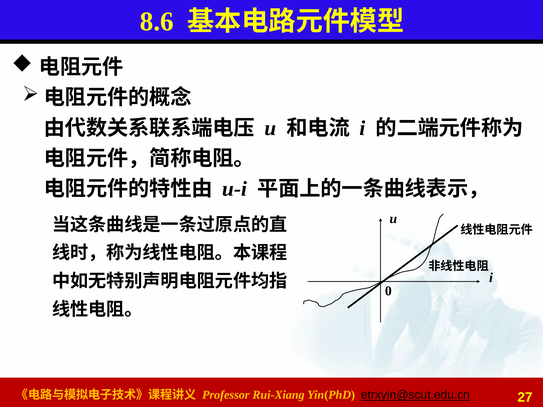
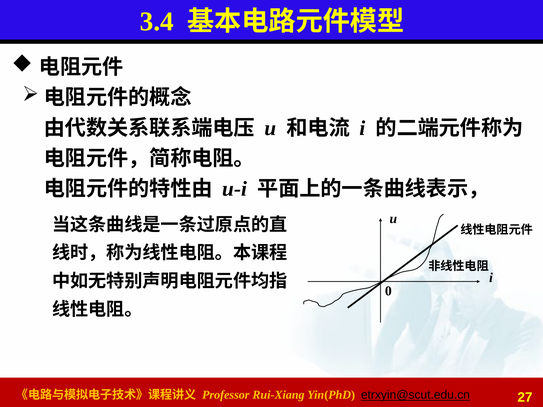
8.6: 8.6 -> 3.4 (157, 22)
